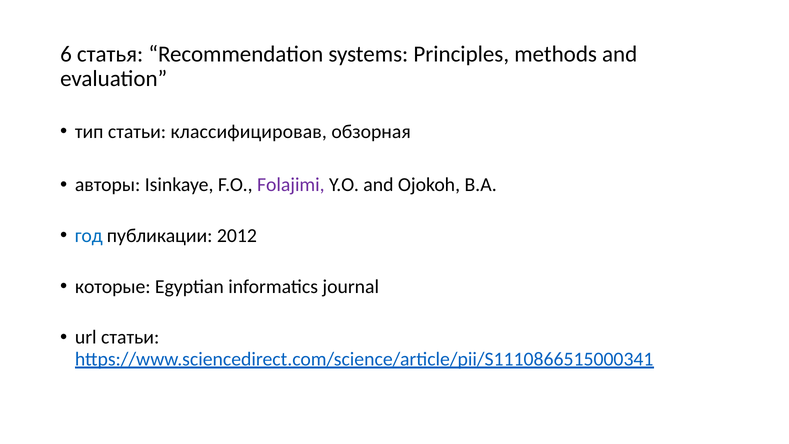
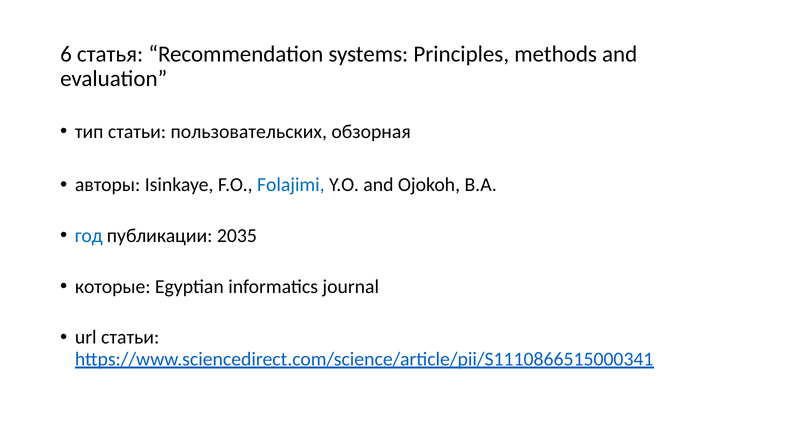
классифицировав: классифицировав -> пользовательских (249, 132)
Folajimi colour: purple -> blue (291, 185)
2012: 2012 -> 2035 (237, 236)
